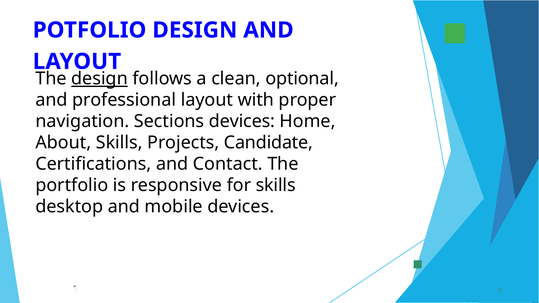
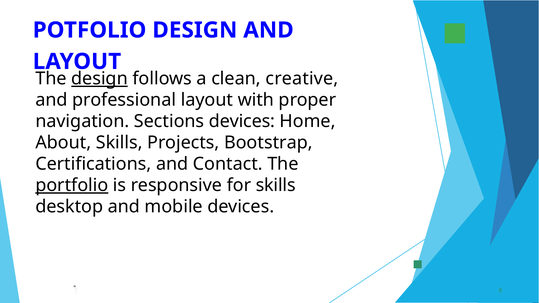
optional: optional -> creative (302, 79)
Candidate: Candidate -> Bootstrap (268, 143)
portfolio underline: none -> present (72, 185)
